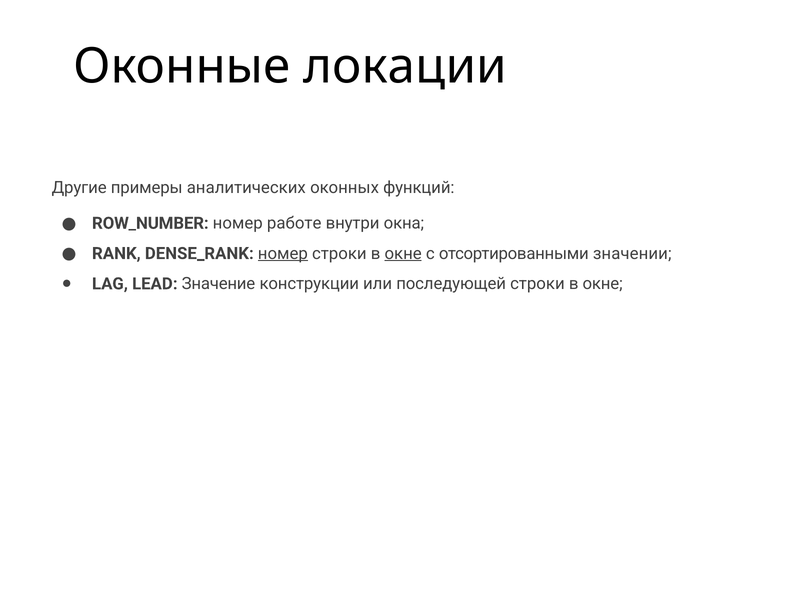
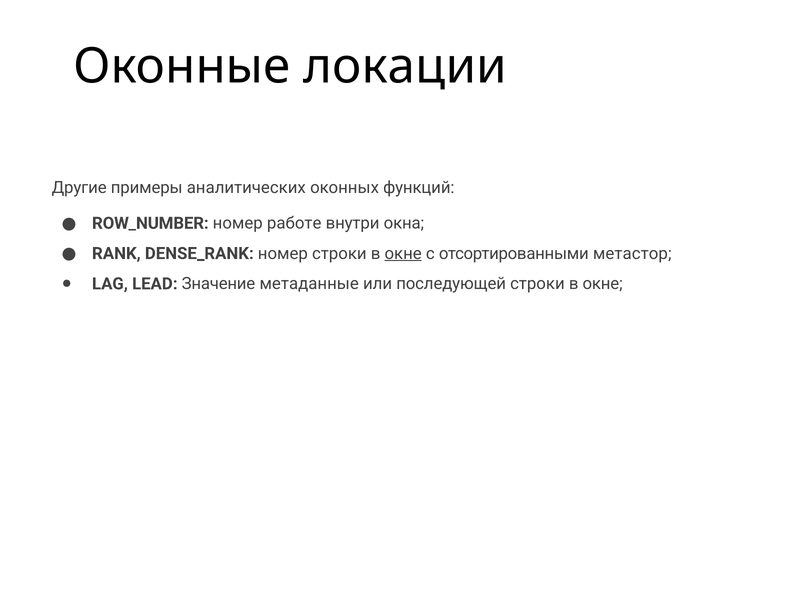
номер underline: present -> none (283, 254)
значении: значении -> метастор (632, 254)
конструкции: конструкции -> метаданные (309, 284)
